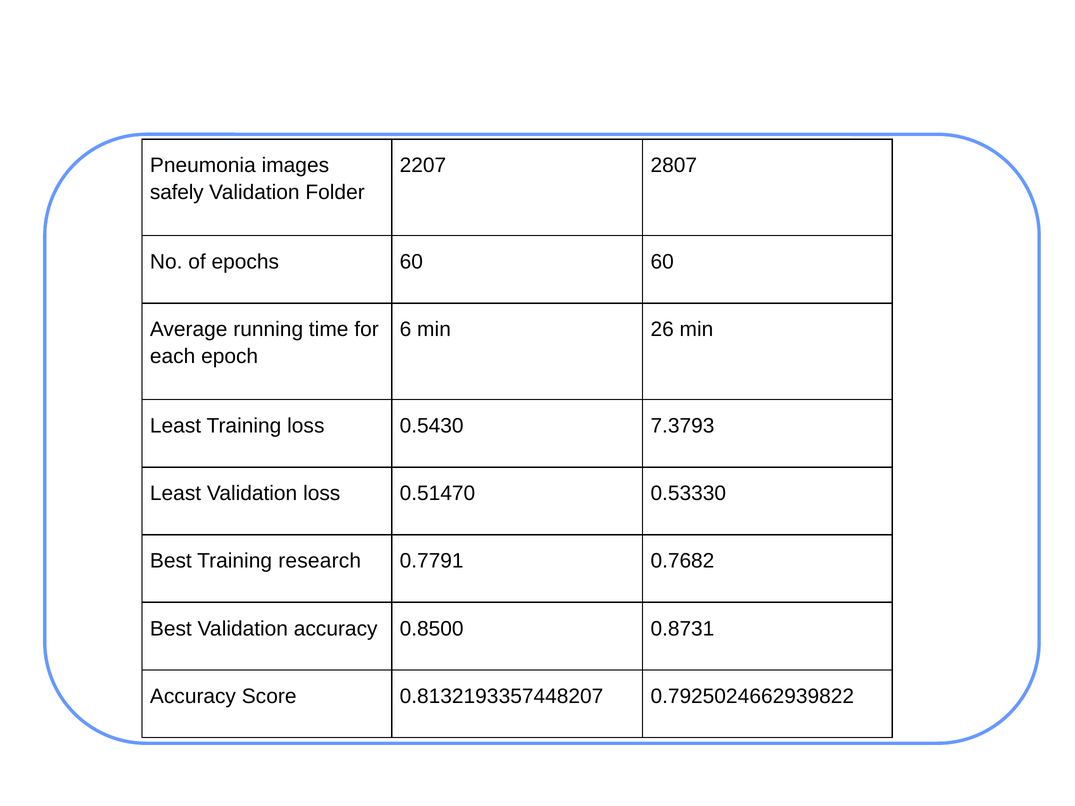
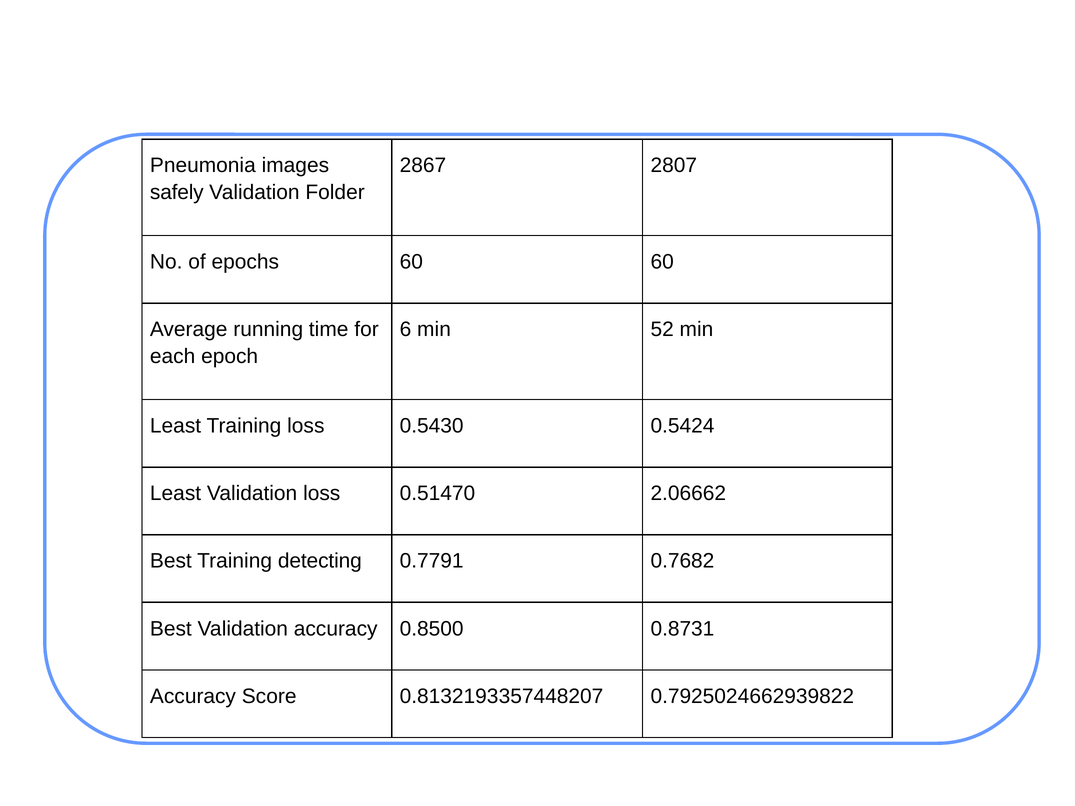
2207: 2207 -> 2867 (423, 166)
26: 26 -> 52 (662, 330)
7.3793: 7.3793 -> 0.5424 (682, 426)
0.53330: 0.53330 -> 2.06662 (688, 494)
research: research -> detecting (320, 561)
